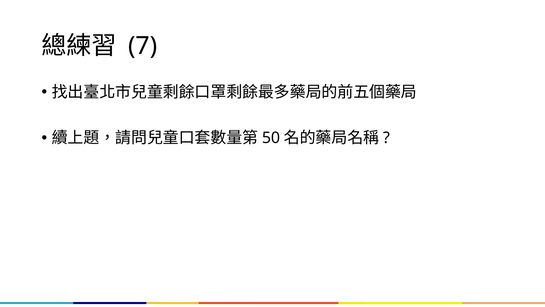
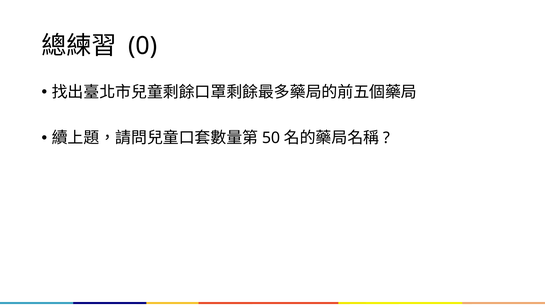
7: 7 -> 0 (143, 46)
